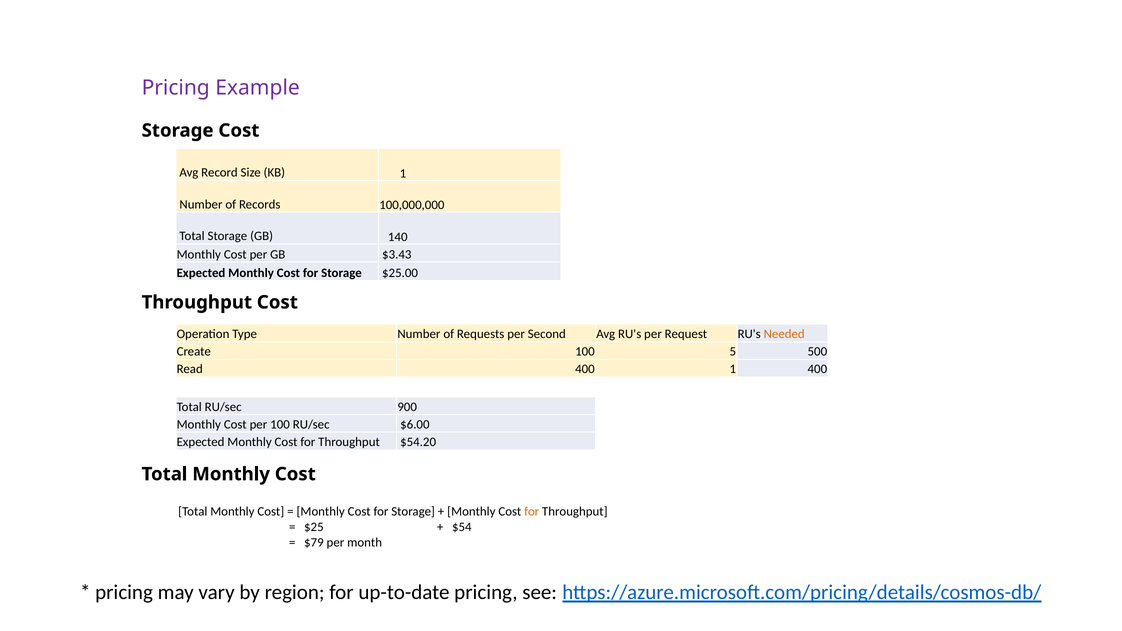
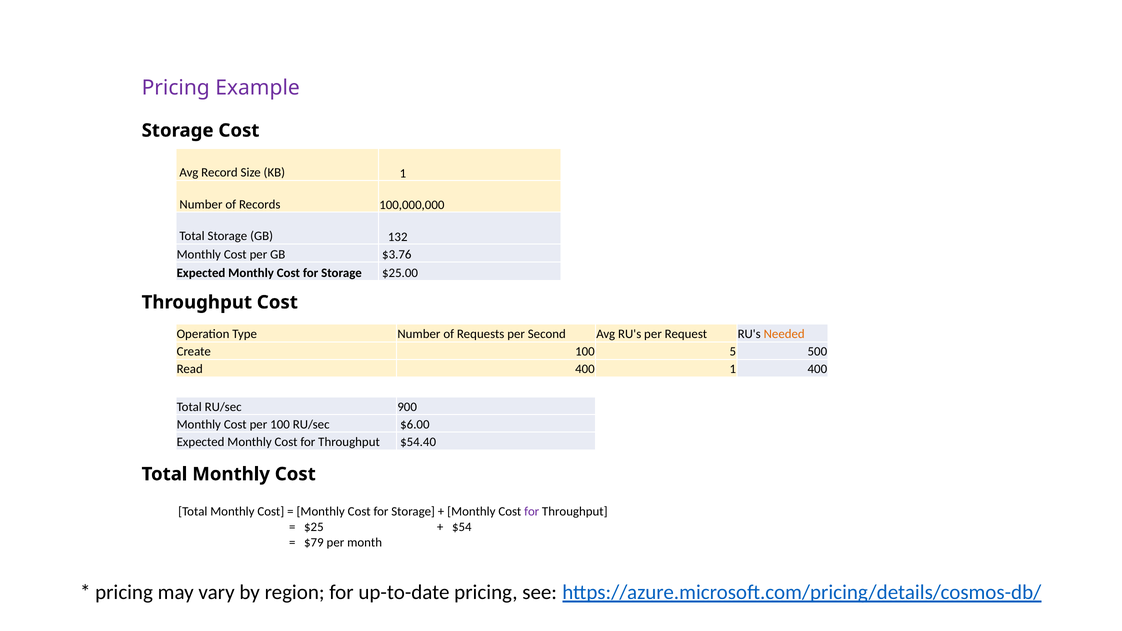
140: 140 -> 132 (398, 237)
$3.43: $3.43 -> $3.76 (397, 254)
$54.20: $54.20 -> $54.40 (418, 442)
for colour: orange -> purple (532, 512)
